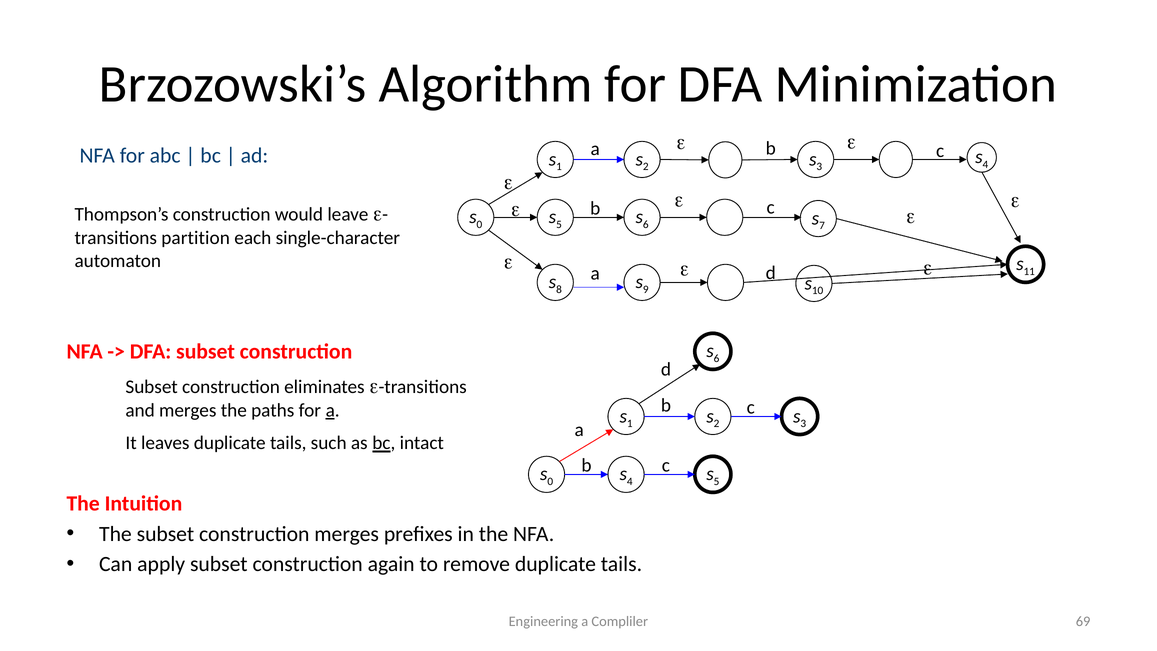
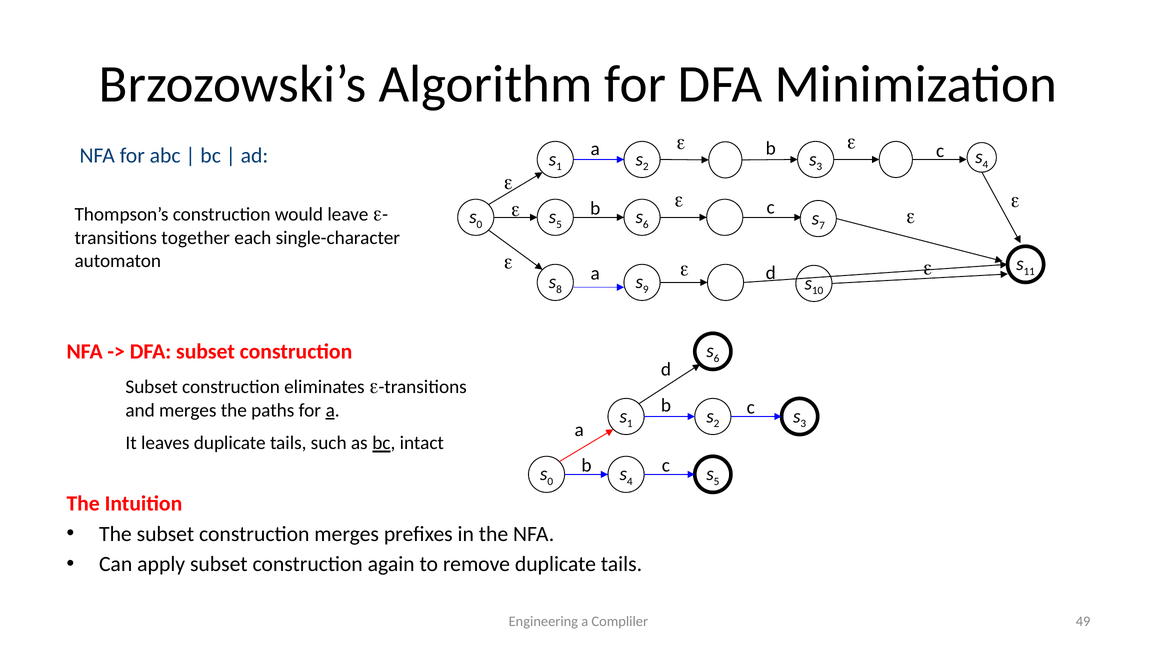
partition: partition -> together (196, 238)
69: 69 -> 49 (1083, 621)
